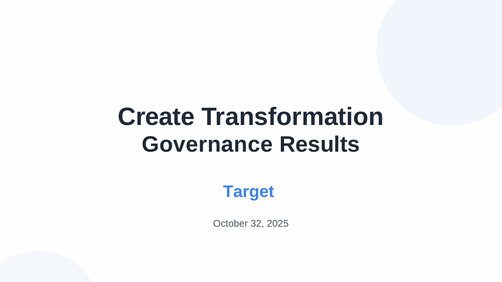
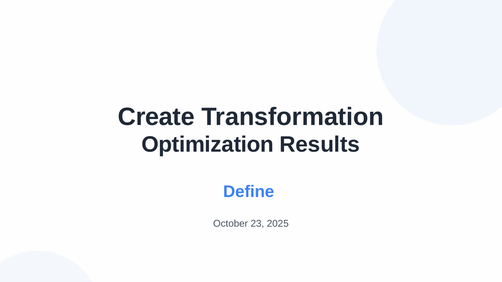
Governance: Governance -> Optimization (208, 145)
Target: Target -> Define (249, 192)
32: 32 -> 23 (257, 224)
